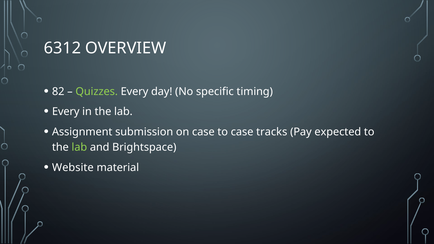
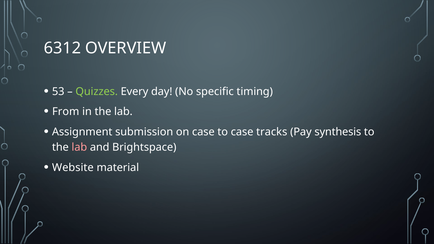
82: 82 -> 53 (58, 92)
Every: Every -> From (66, 112)
expected: expected -> synthesis (338, 132)
lab colour: light green -> pink (79, 147)
